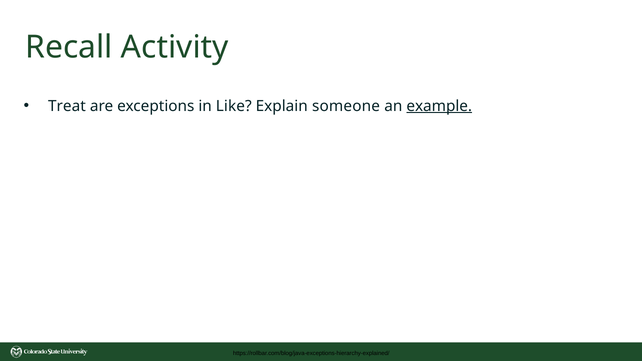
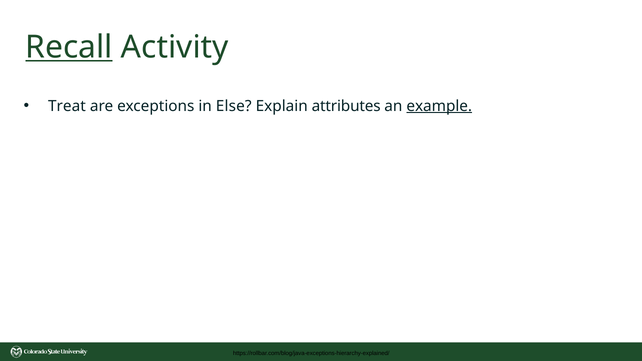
Recall underline: none -> present (69, 47)
Like: Like -> Else (234, 106)
someone: someone -> attributes (346, 106)
